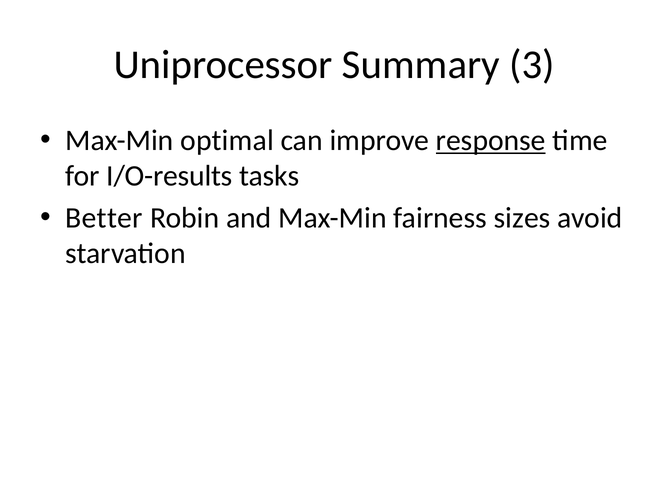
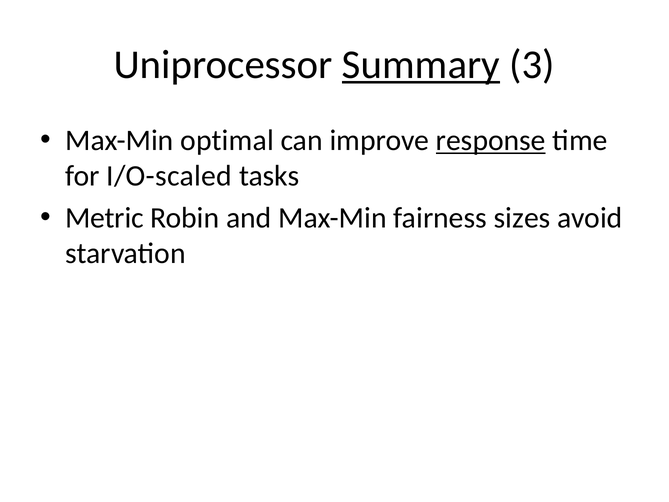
Summary underline: none -> present (421, 65)
I/O-results: I/O-results -> I/O-scaled (169, 176)
Better: Better -> Metric (104, 218)
